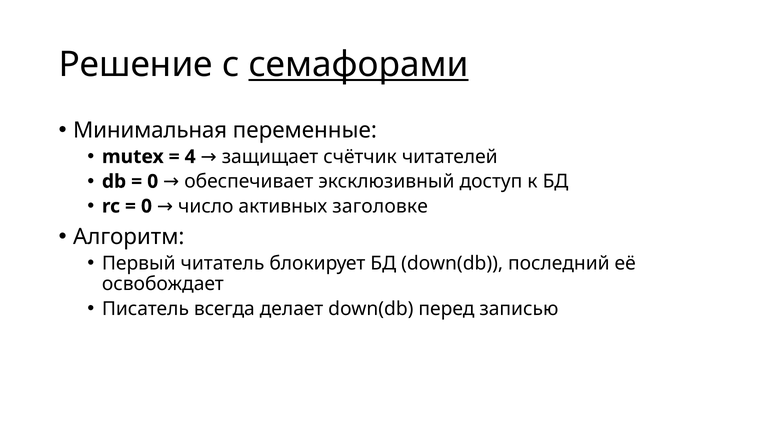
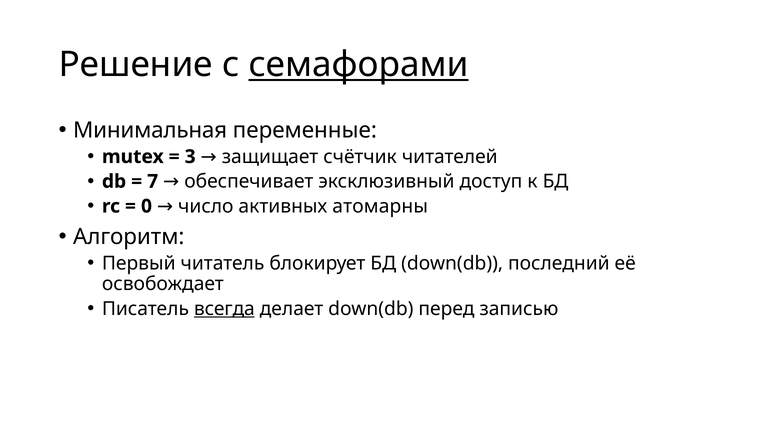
4: 4 -> 3 (190, 157)
0: 0 -> 7 (153, 181)
заголовке: заголовке -> атомарны (380, 206)
всегда underline: none -> present (224, 309)
